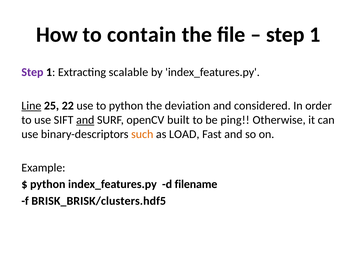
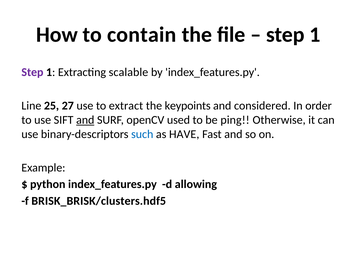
Line underline: present -> none (31, 106)
22: 22 -> 27 (68, 106)
to python: python -> extract (126, 106)
deviation: deviation -> keypoints (188, 106)
built: built -> used (178, 120)
such colour: orange -> blue (142, 134)
LOAD: LOAD -> HAVE (184, 134)
filename: filename -> allowing (196, 184)
